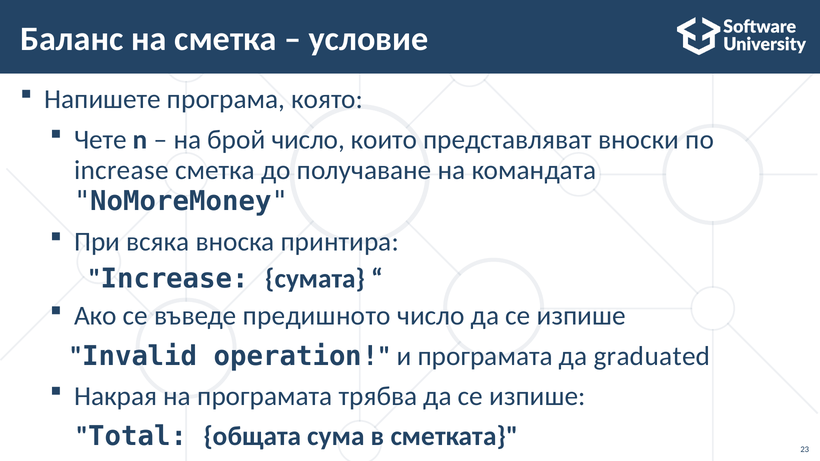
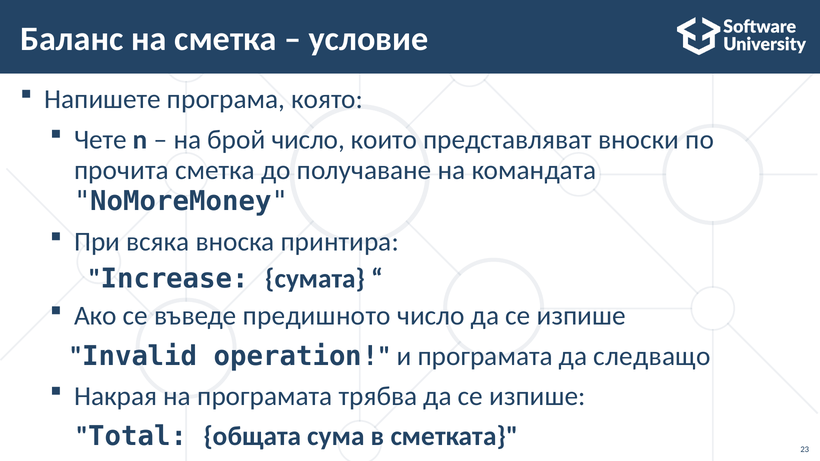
increase: increase -> прочита (122, 171)
graduated: graduated -> следващо (652, 356)
